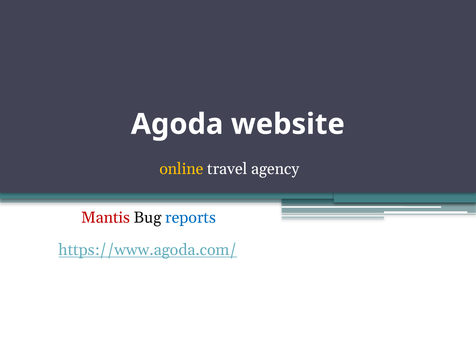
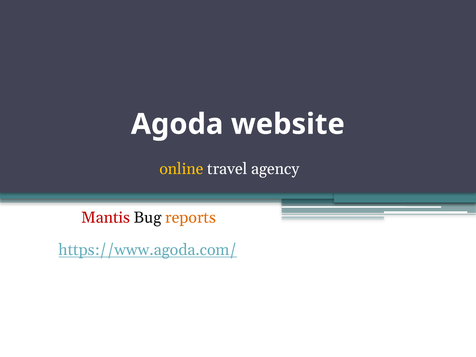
reports colour: blue -> orange (191, 218)
